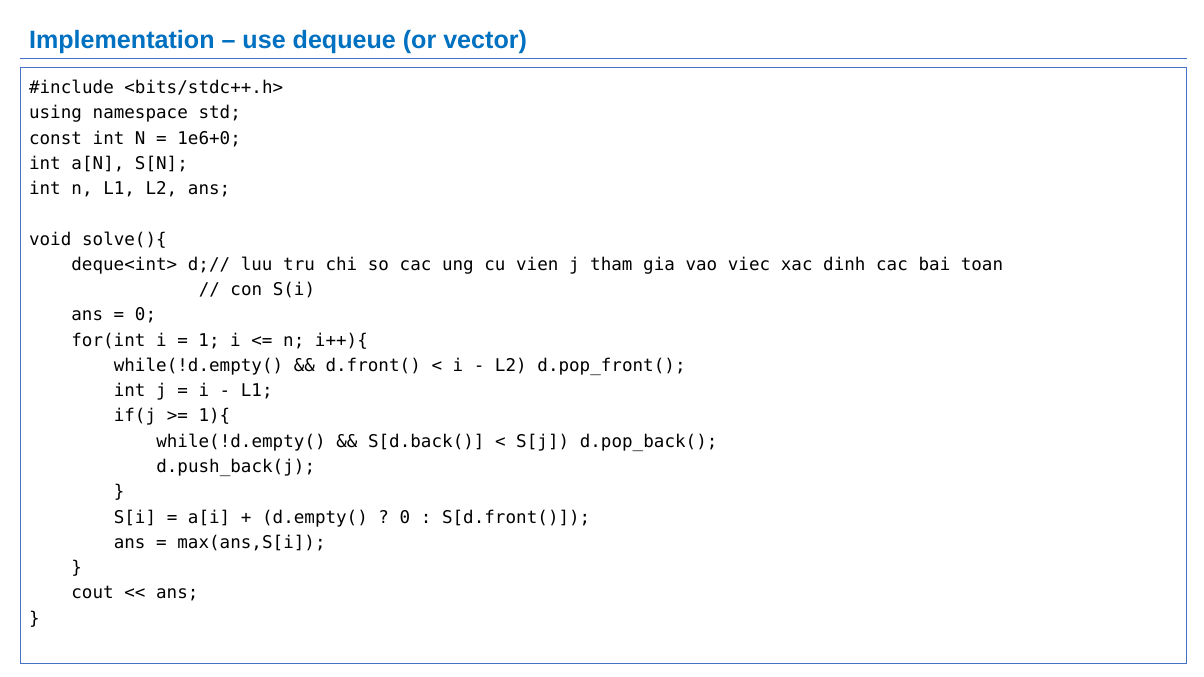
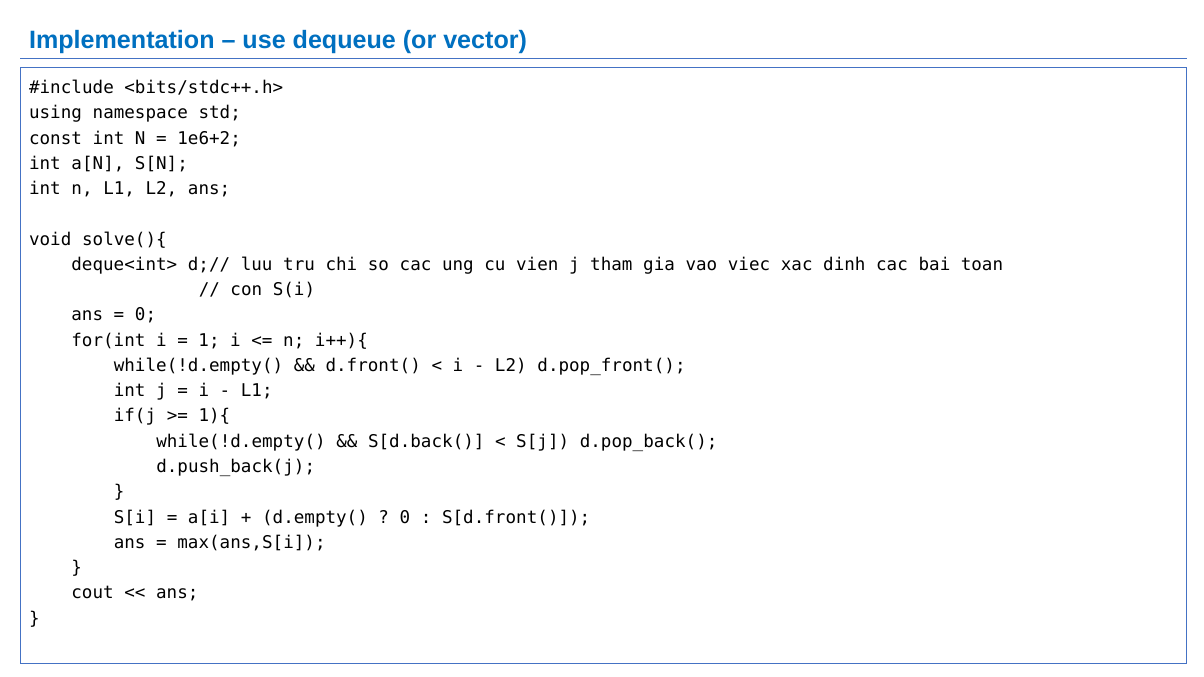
1e6+0: 1e6+0 -> 1e6+2 (209, 138)
